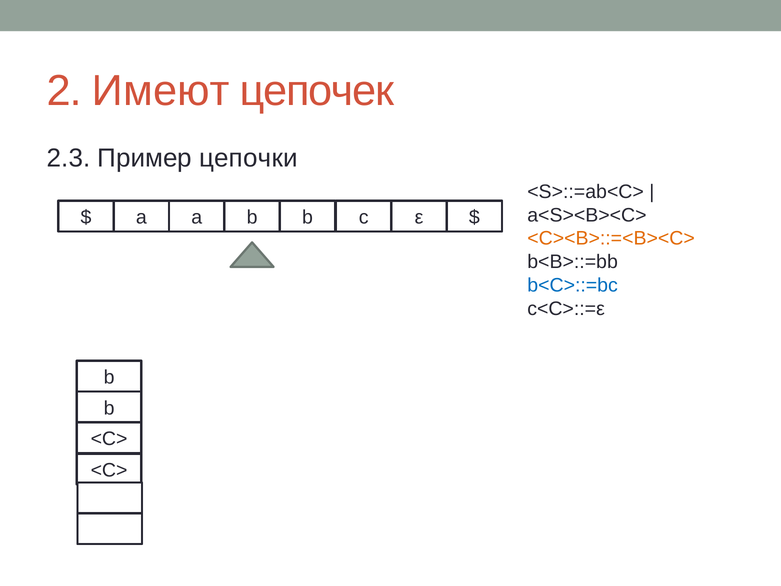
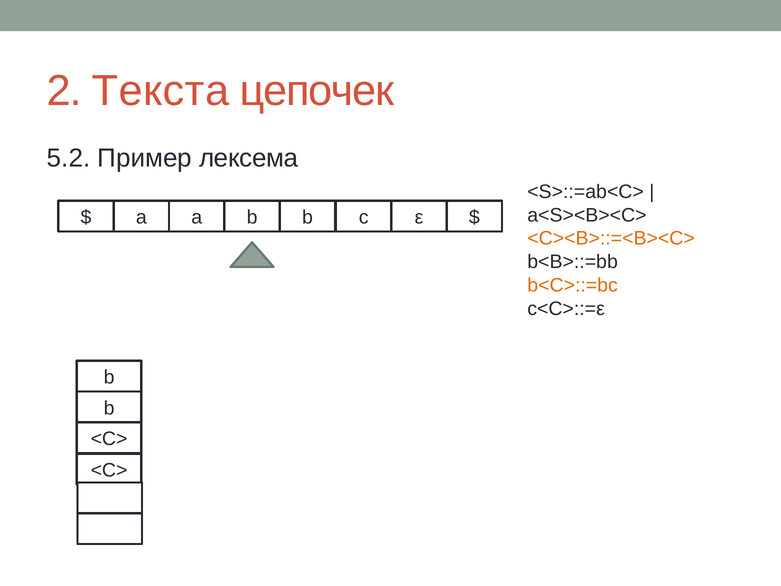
Имеют: Имеют -> Текста (161, 91)
2.3: 2.3 -> 5.2 (69, 158)
цепочки: цепочки -> лексема (249, 158)
b<C>::=bc colour: blue -> orange (573, 285)
